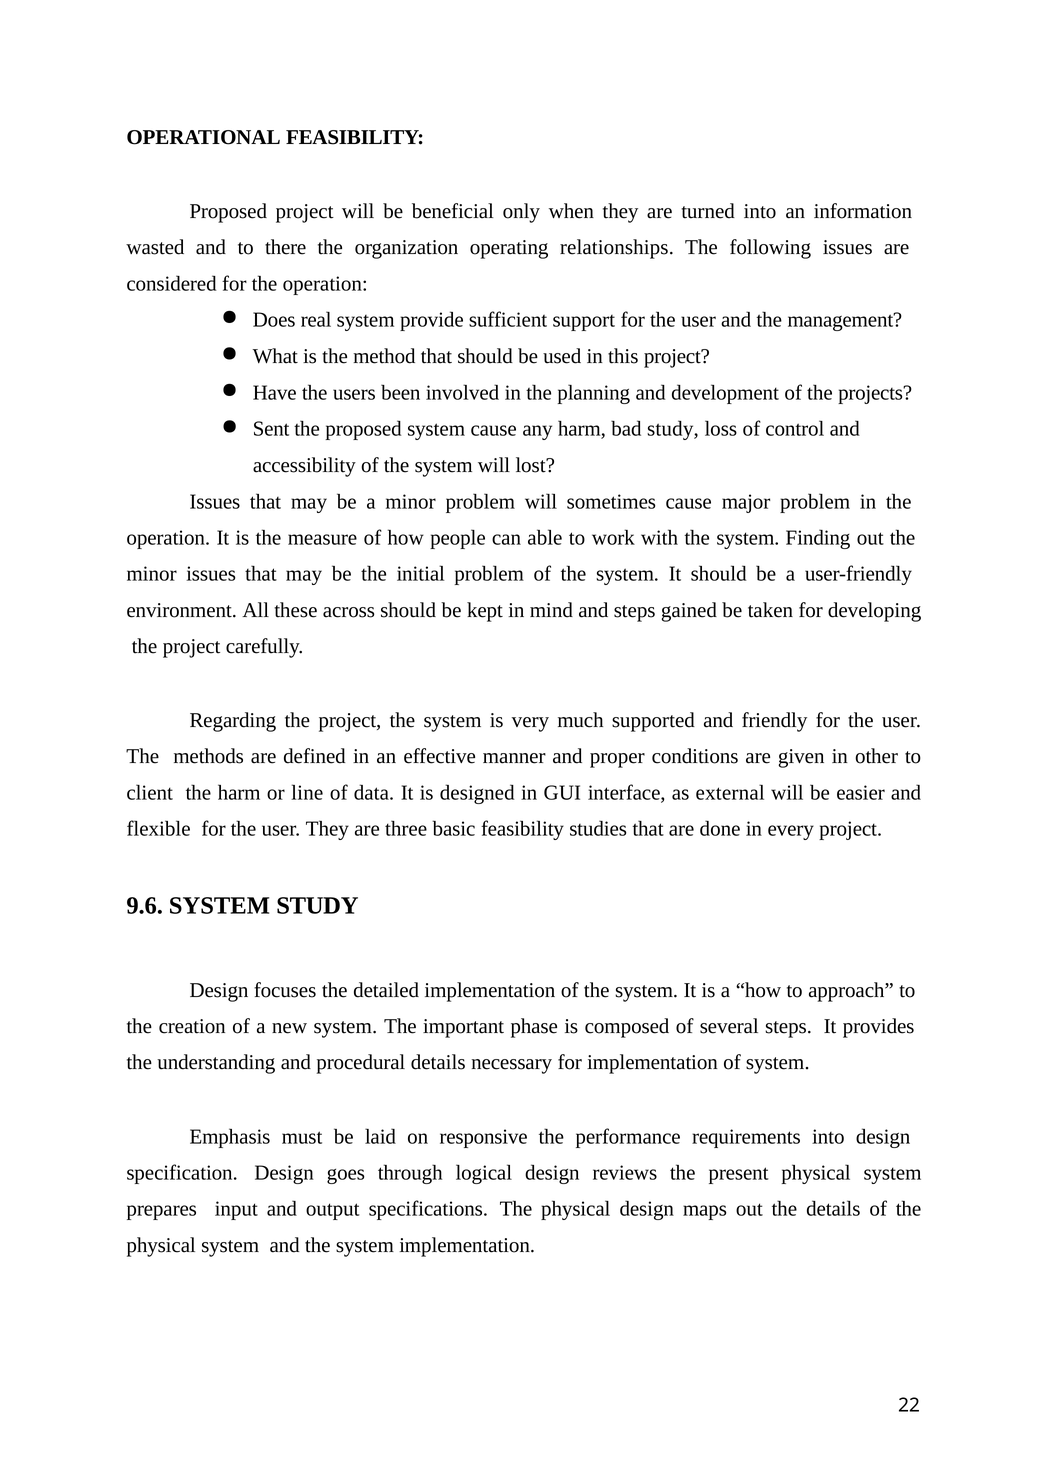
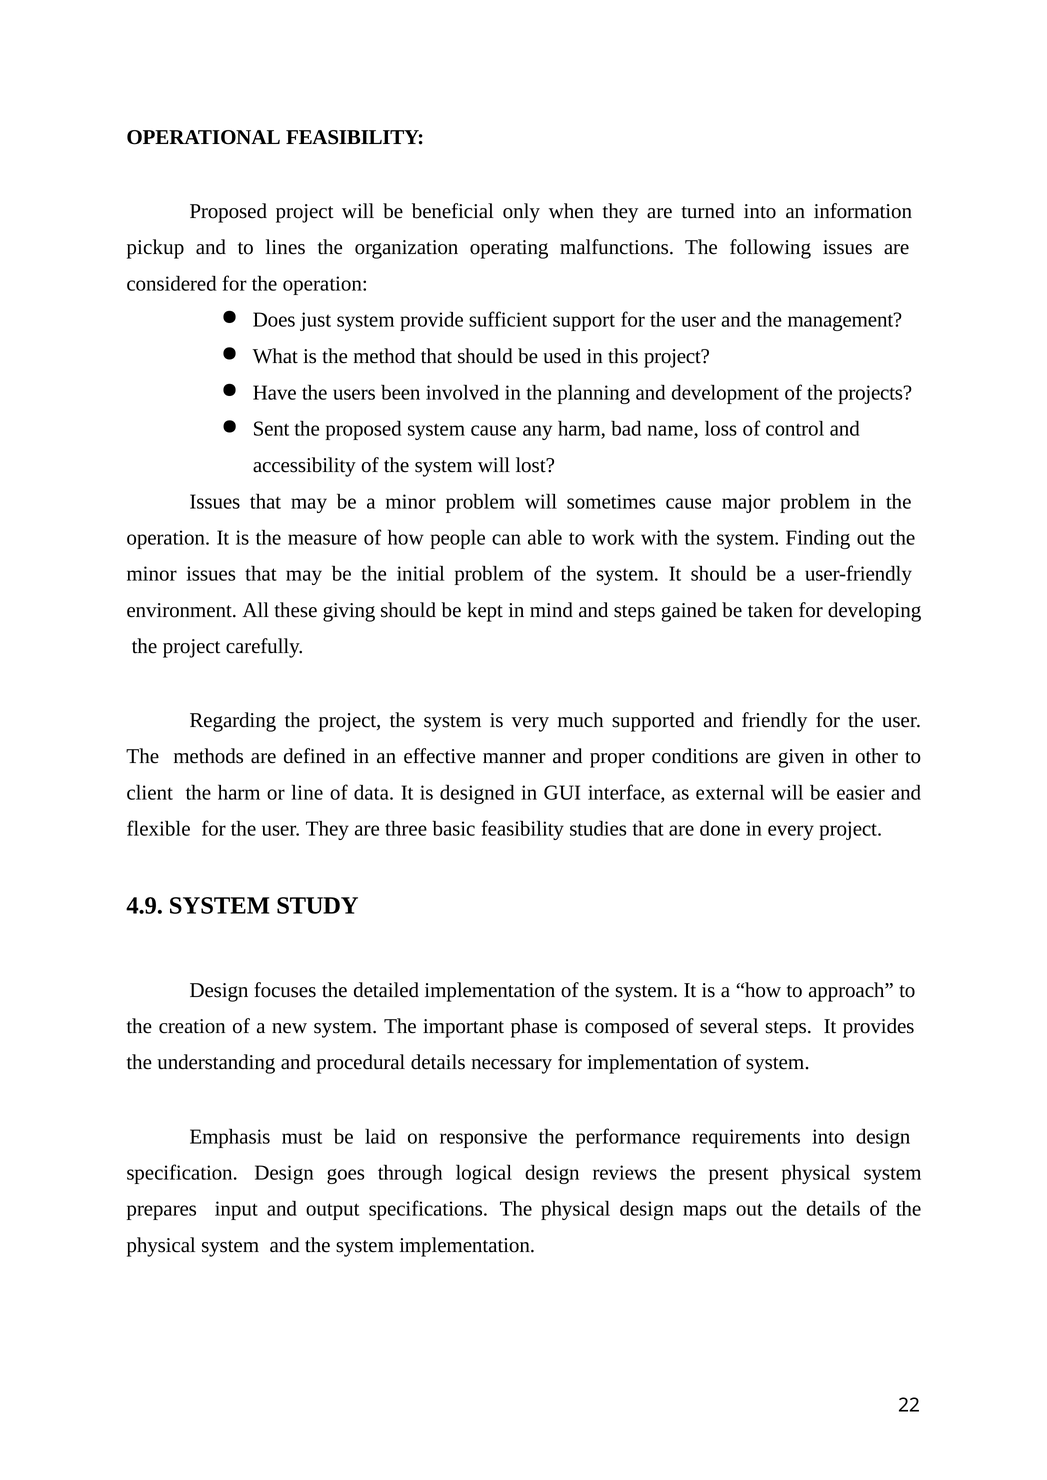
wasted: wasted -> pickup (155, 248)
there: there -> lines (286, 248)
relationships: relationships -> malfunctions (617, 248)
real: real -> just (316, 320)
bad study: study -> name (673, 429)
across: across -> giving (349, 610)
9.6: 9.6 -> 4.9 (145, 906)
